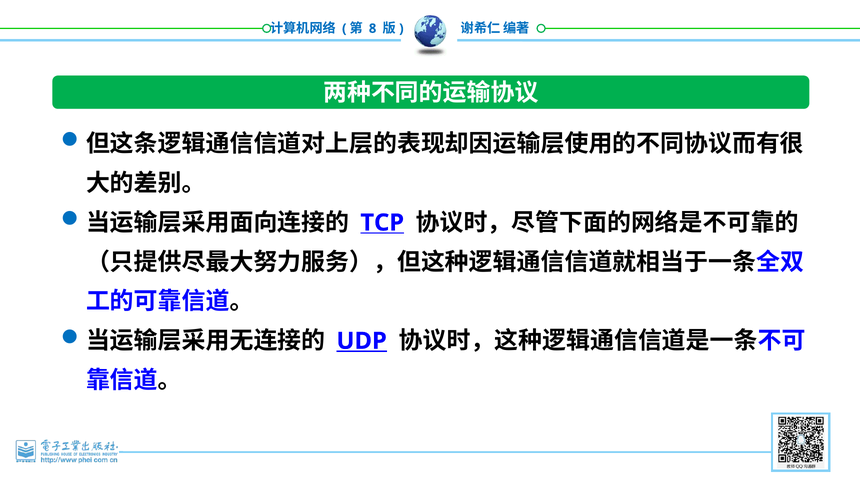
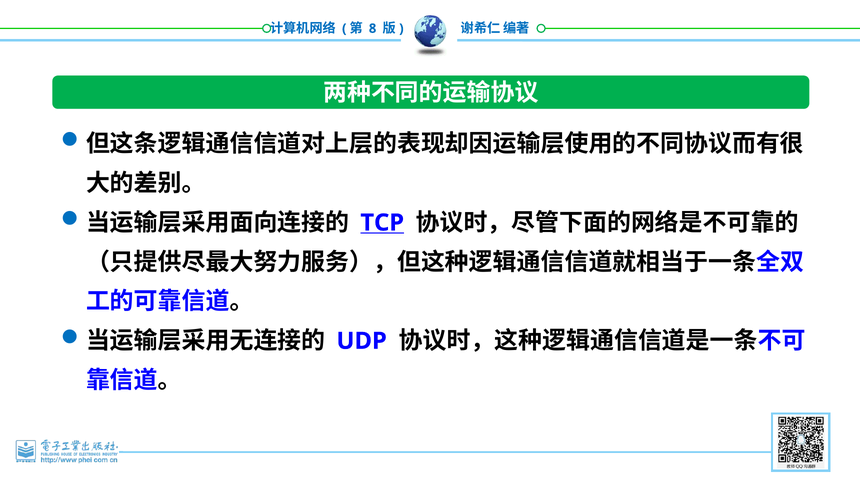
UDP underline: present -> none (362, 341)
